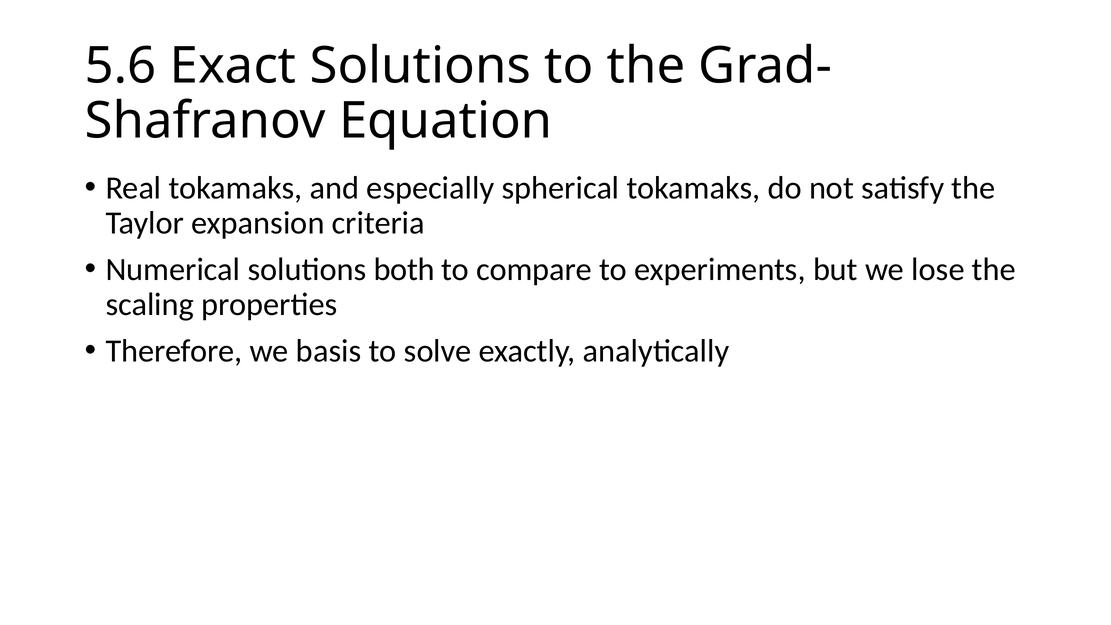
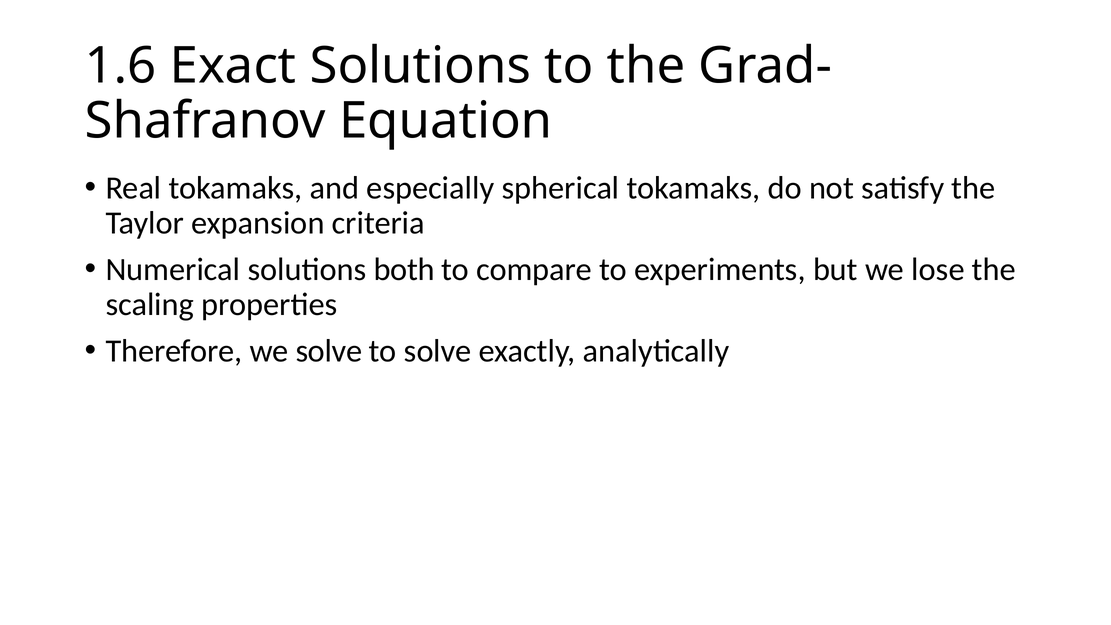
5.6: 5.6 -> 1.6 (121, 66)
we basis: basis -> solve (329, 351)
